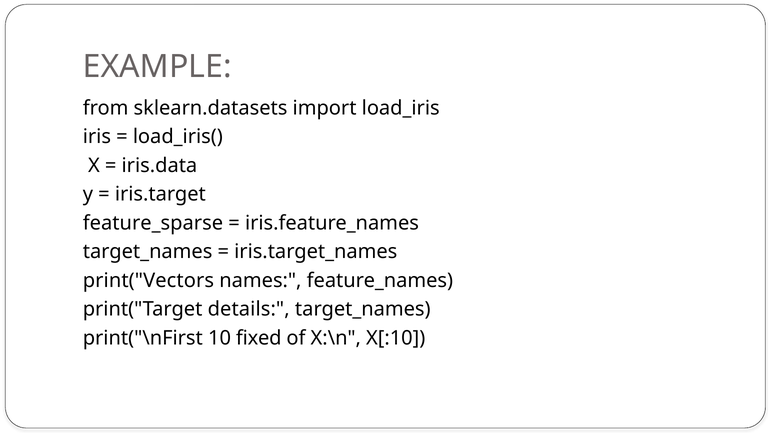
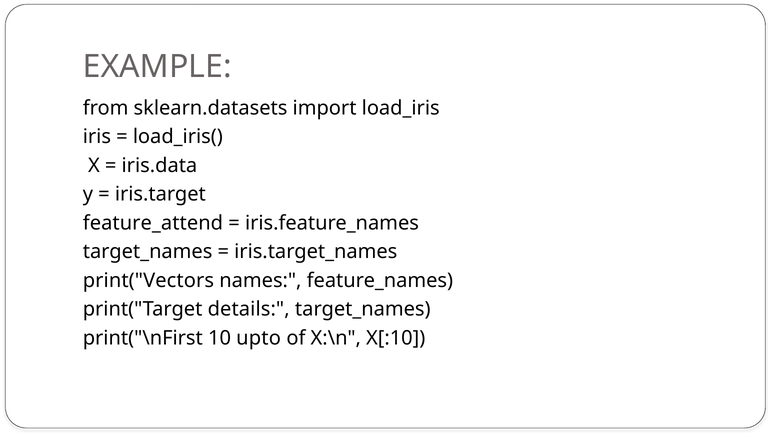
feature_sparse: feature_sparse -> feature_attend (153, 223)
fixed: fixed -> upto (259, 338)
